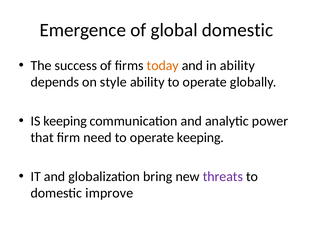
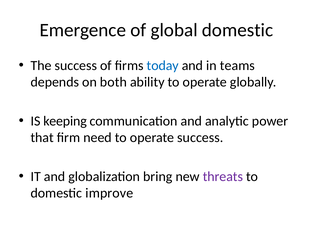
today colour: orange -> blue (163, 66)
in ability: ability -> teams (237, 66)
style: style -> both (113, 82)
operate keeping: keeping -> success (200, 138)
